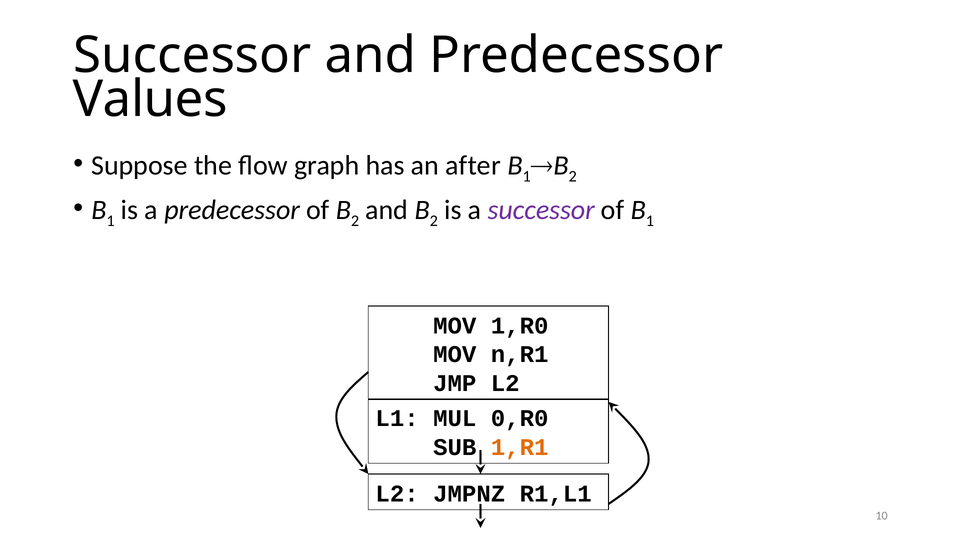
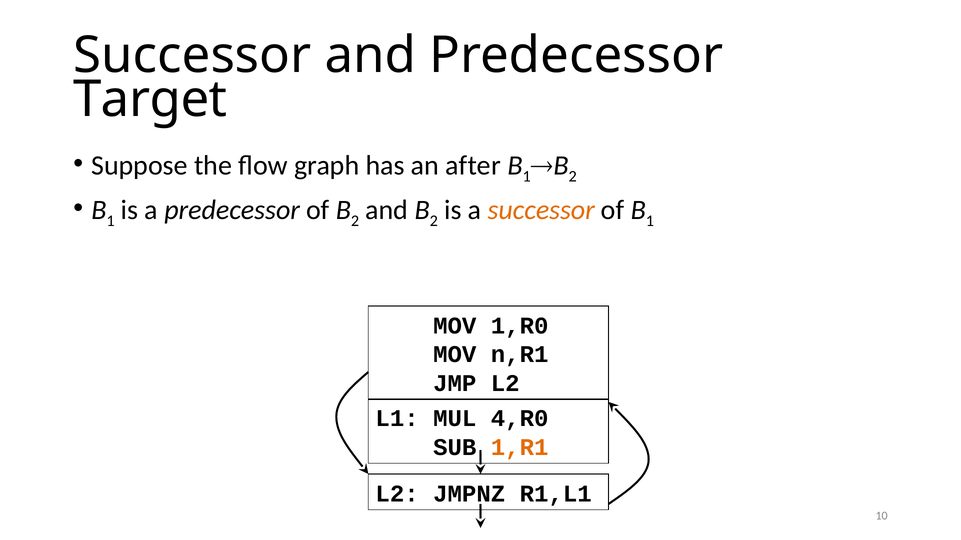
Values: Values -> Target (150, 99)
successor colour: purple -> orange (541, 210)
0,R0: 0,R0 -> 4,R0 (520, 419)
